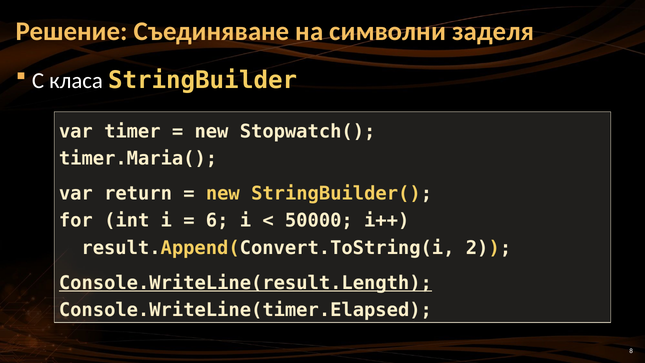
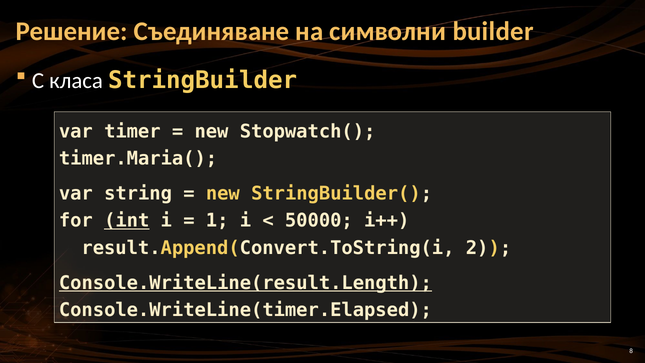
заделя: заделя -> builder (493, 31)
return: return -> string (138, 194)
int underline: none -> present (127, 221)
6: 6 -> 1 (217, 221)
